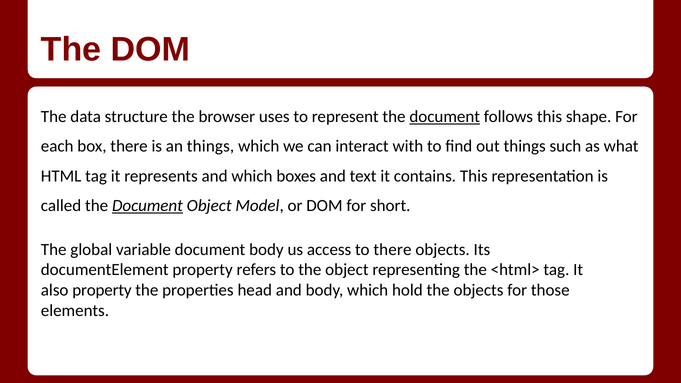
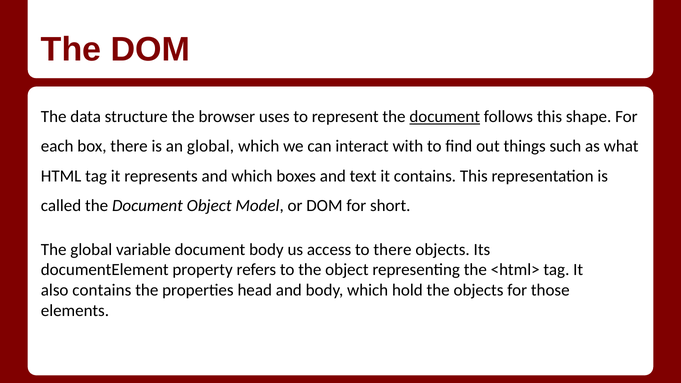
an things: things -> global (211, 146)
Document underline: present -> none (147, 206)
also property: property -> contains (102, 290)
